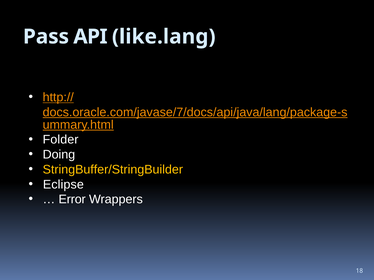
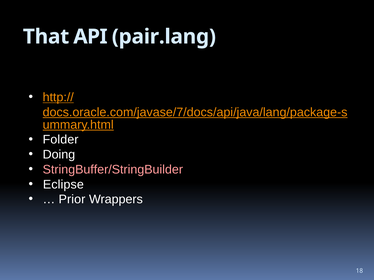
Pass: Pass -> That (46, 37)
like.lang: like.lang -> pair.lang (164, 37)
StringBuffer/StringBuilder colour: yellow -> pink (113, 170)
Error: Error -> Prior (72, 200)
